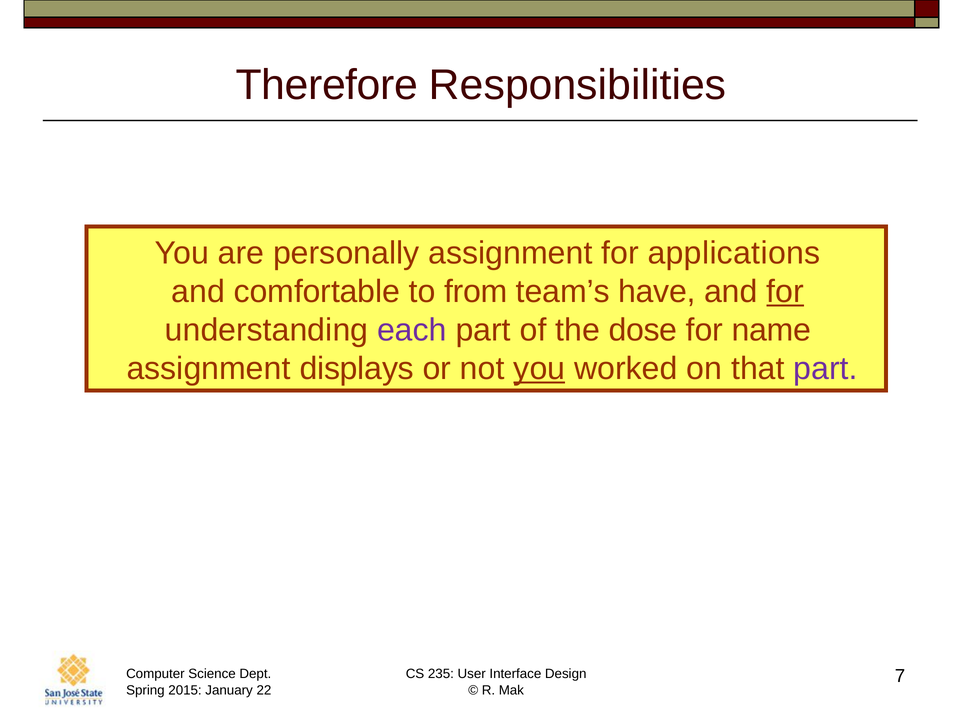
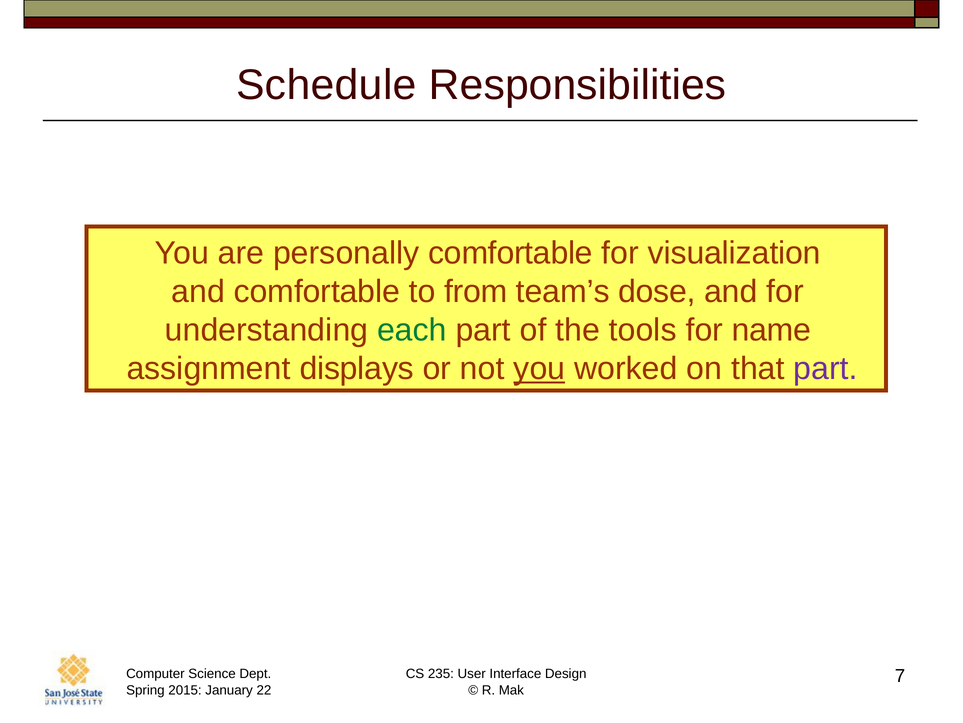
Therefore: Therefore -> Schedule (326, 85)
personally assignment: assignment -> comfortable (510, 253)
applications: applications -> visualization (734, 253)
have: have -> dose (657, 291)
for underline: present -> none (785, 291)
each colour: purple -> green (412, 330)
dose: dose -> tools (643, 330)
